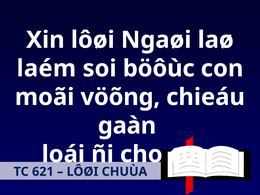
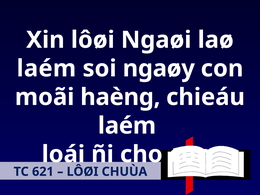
böôùc: böôùc -> ngaøy (159, 69)
vöõng: vöõng -> haèng (120, 97)
gaàn: gaàn -> laém (127, 126)
